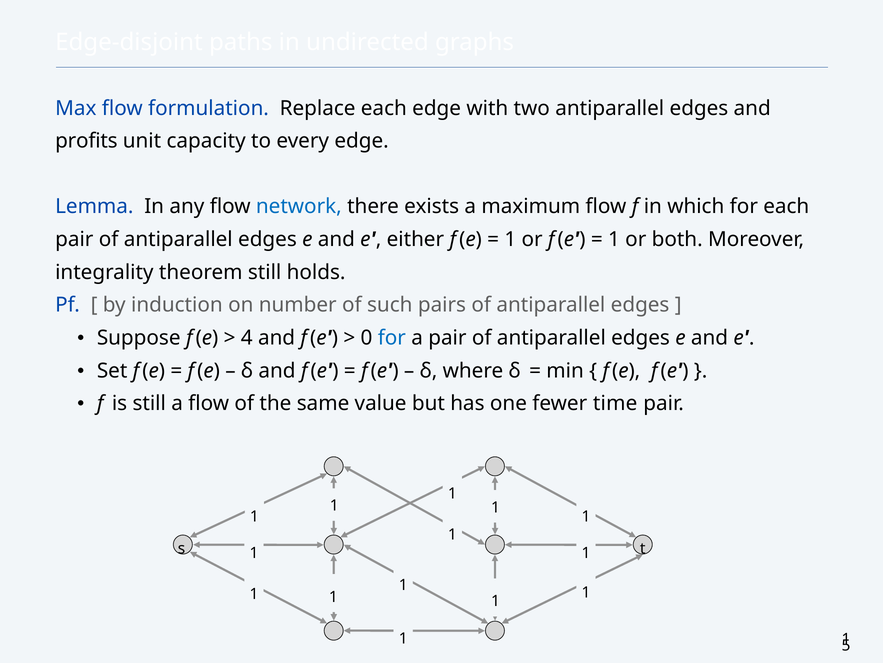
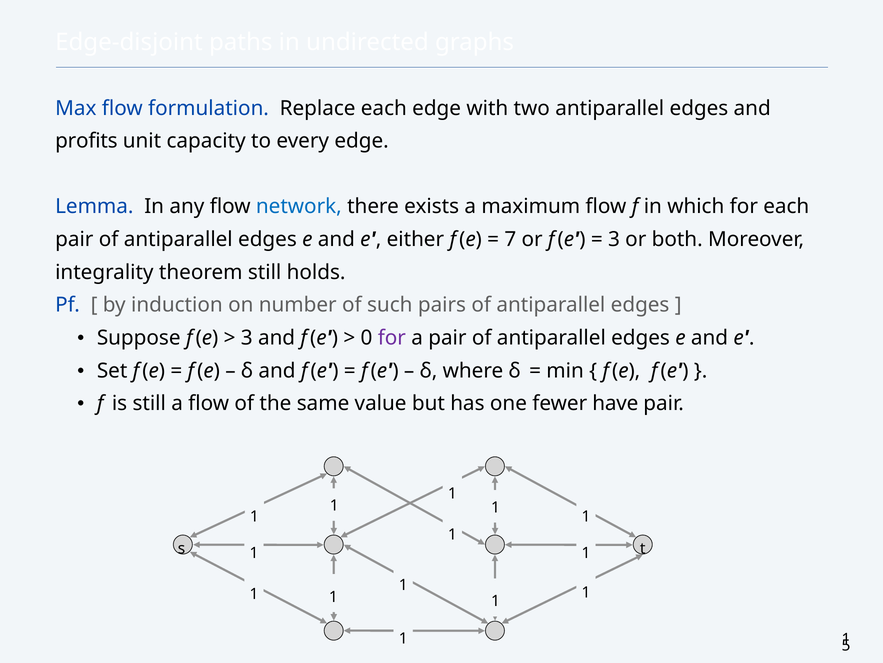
1: 1 -> 7 (510, 239)
1: 1 -> 3 (614, 239)
4: 4 -> 3 (247, 338)
for colour: blue -> purple (392, 338)
time: time -> have (615, 403)
